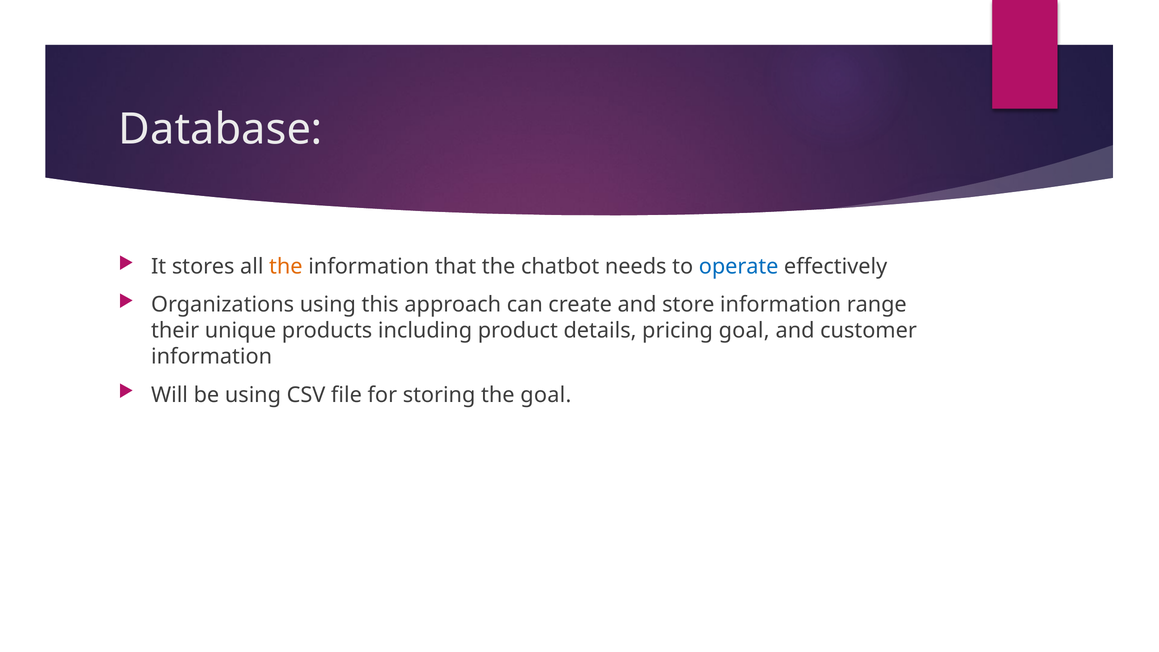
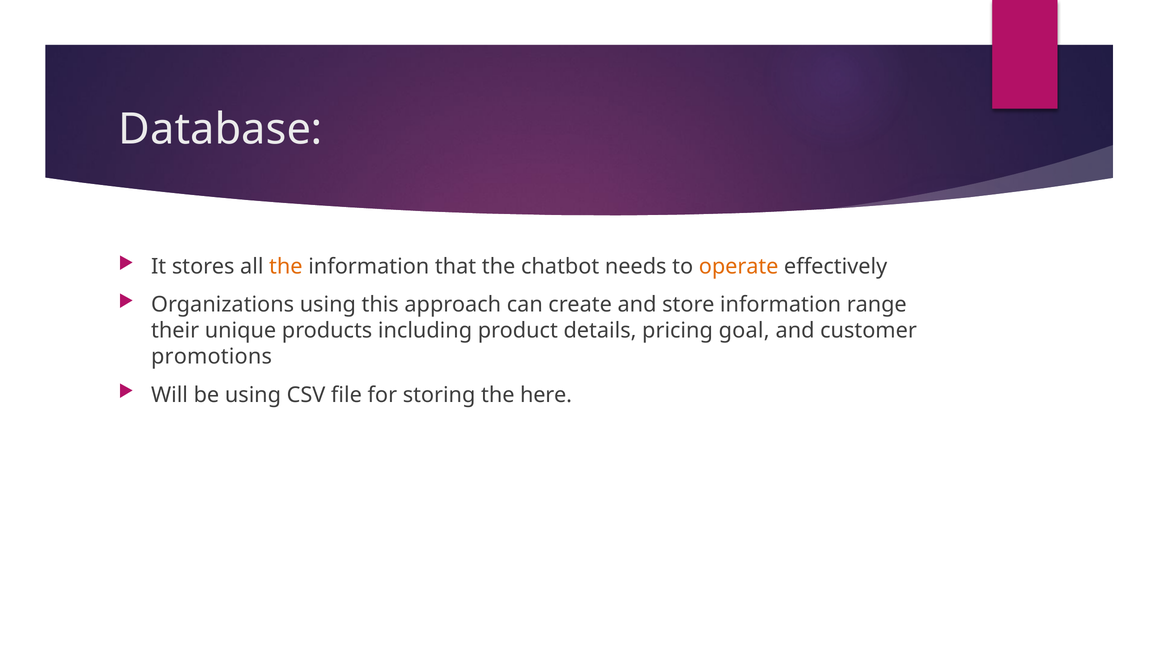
operate colour: blue -> orange (739, 266)
information: information -> promotions (212, 357)
the goal: goal -> here (546, 395)
